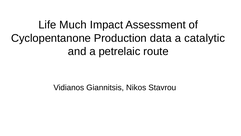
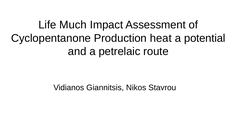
data: data -> heat (161, 38)
catalytic: catalytic -> potential (205, 38)
